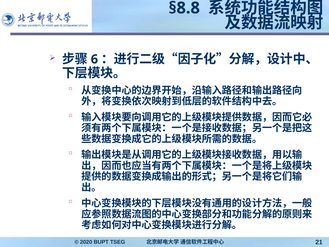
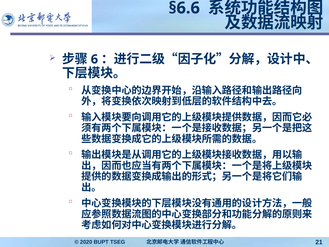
§8.8: §8.8 -> §6.6 (184, 8)
